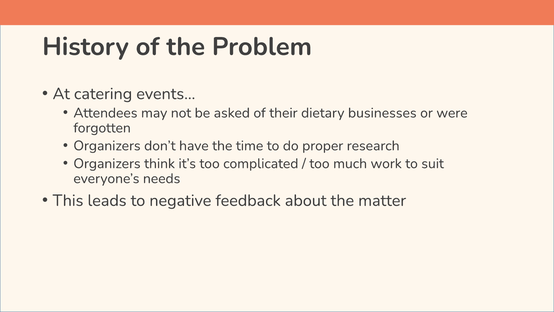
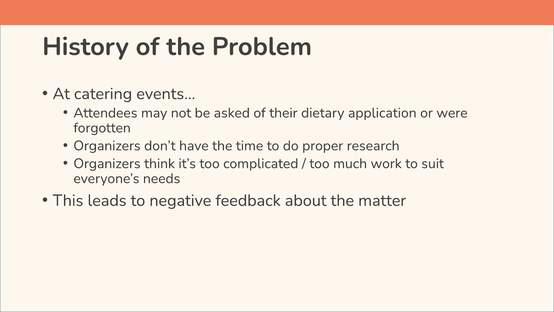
businesses: businesses -> application (382, 113)
